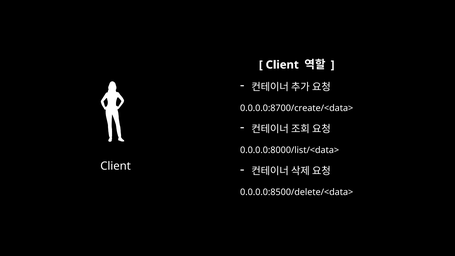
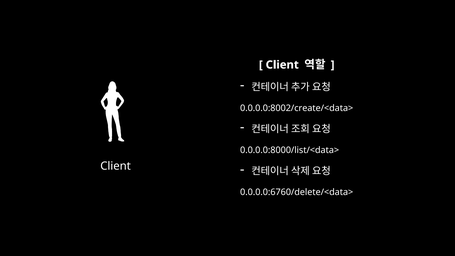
0.0.0.0:8700/create/<data>: 0.0.0.0:8700/create/<data> -> 0.0.0.0:8002/create/<data> (297, 108)
0.0.0.0:8500/delete/<data>: 0.0.0.0:8500/delete/<data> -> 0.0.0.0:6760/delete/<data> (297, 192)
